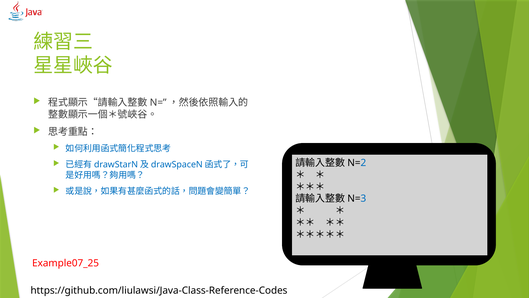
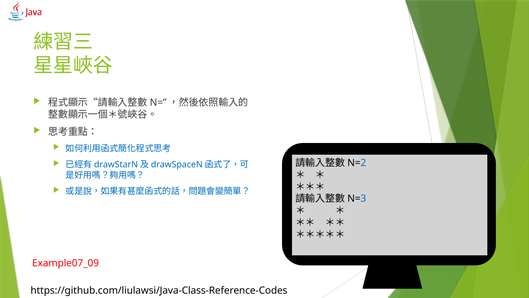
Example07_25: Example07_25 -> Example07_09 (66, 263)
